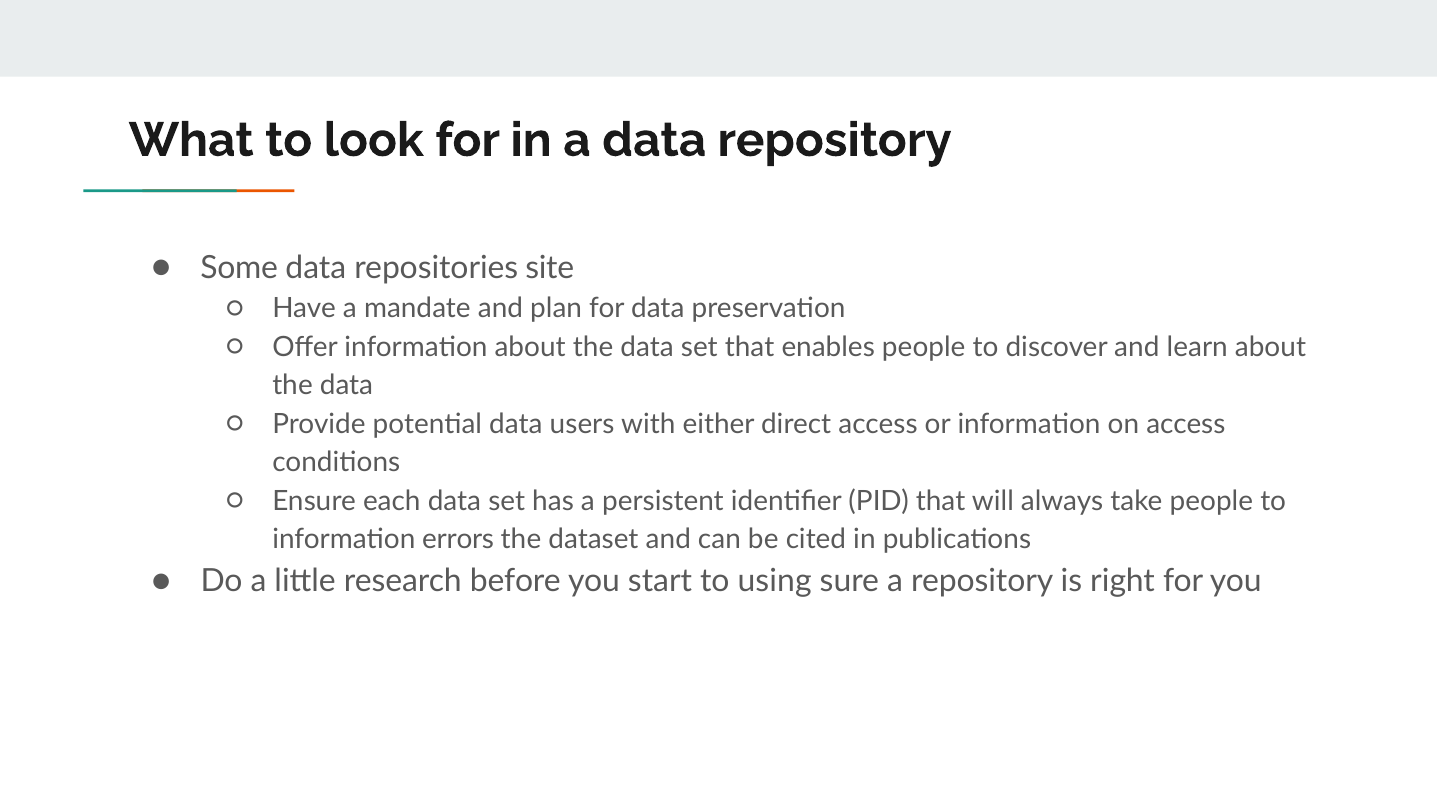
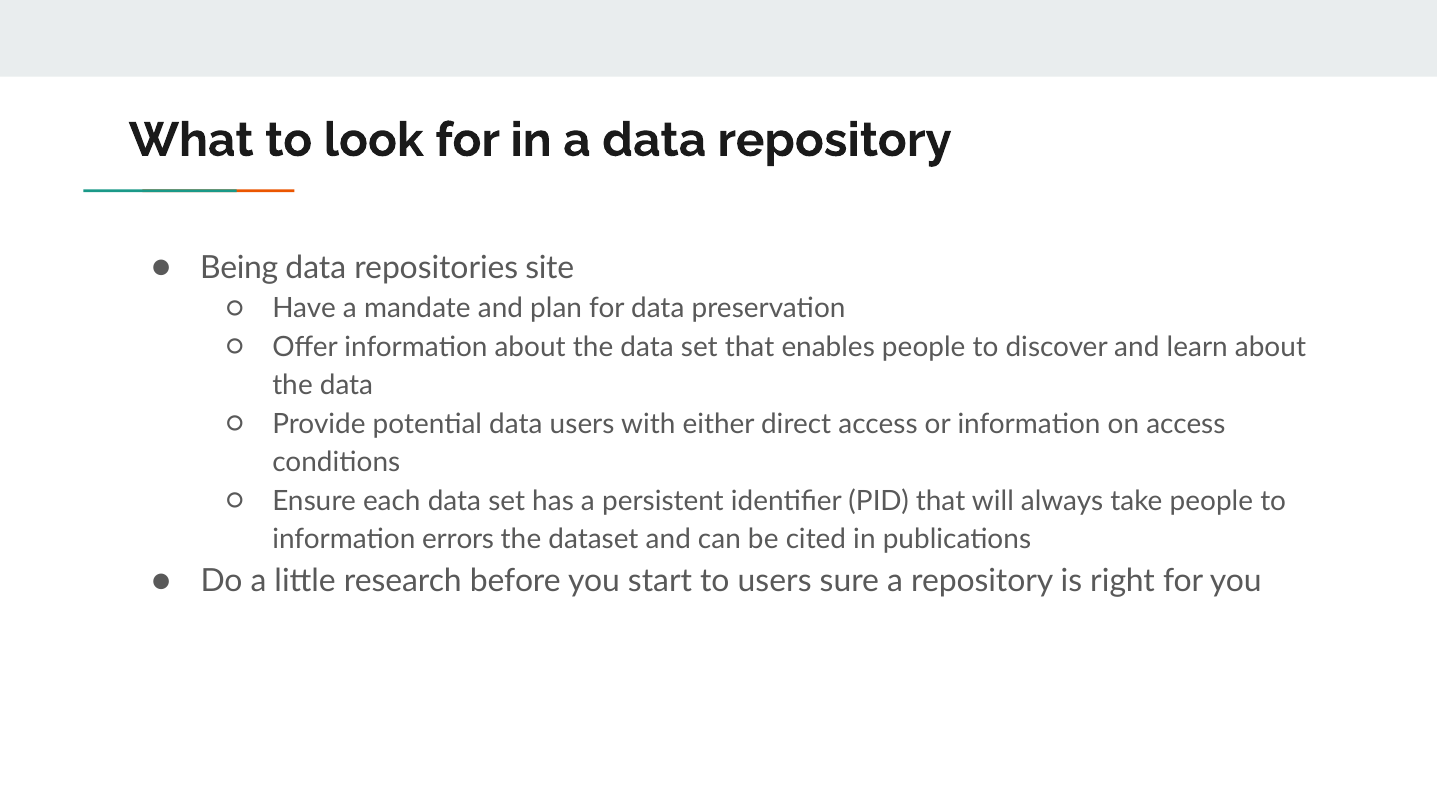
Some: Some -> Being (239, 268)
to using: using -> users (775, 582)
